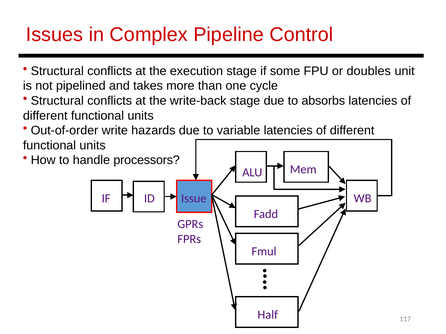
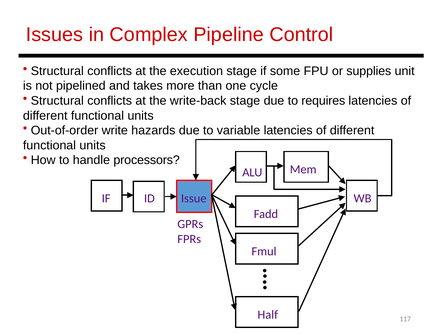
doubles: doubles -> supplies (369, 71)
absorbs: absorbs -> requires (323, 101)
